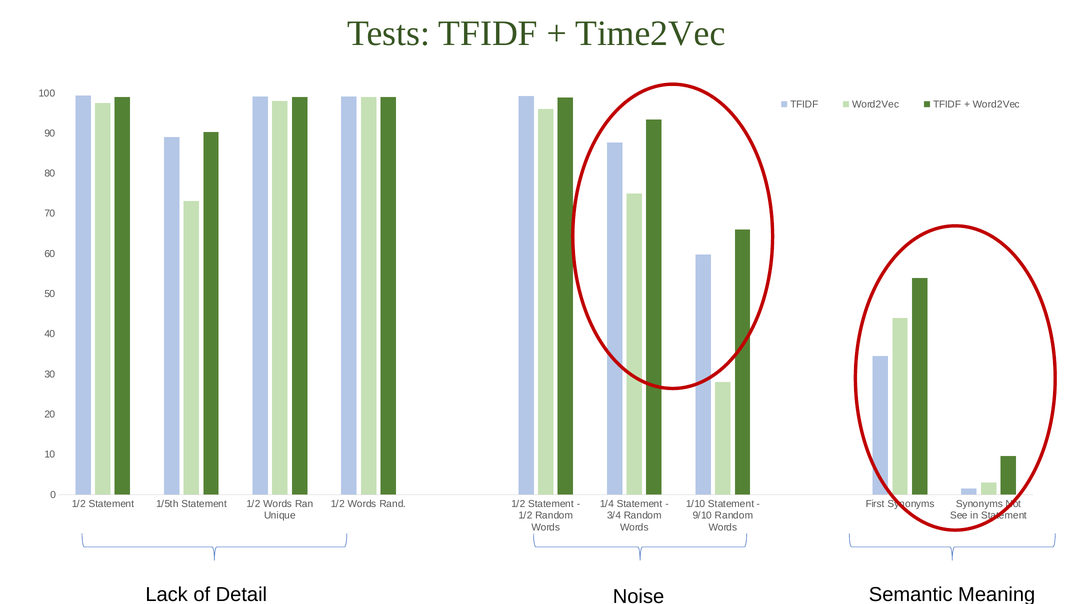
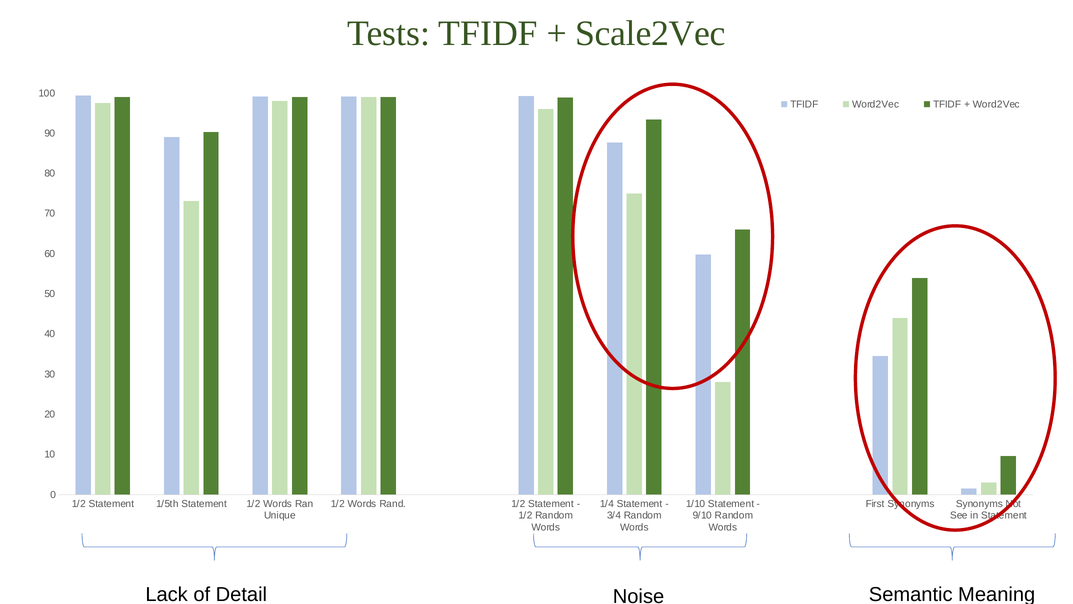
Time2Vec: Time2Vec -> Scale2Vec (650, 33)
